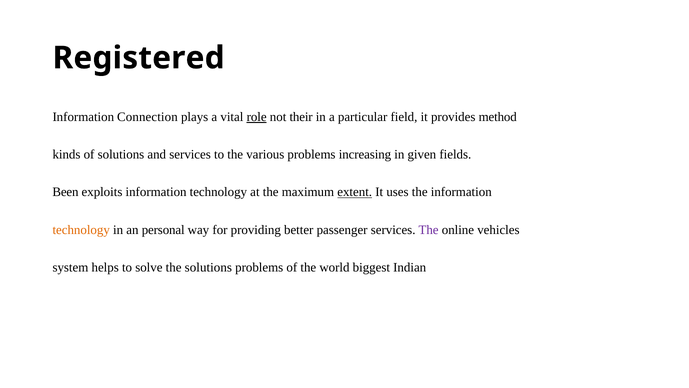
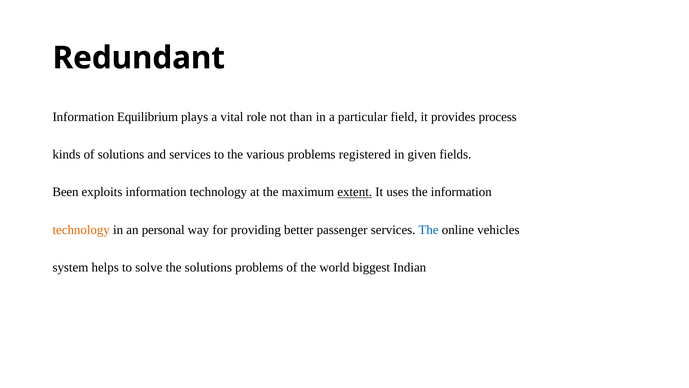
Registered: Registered -> Redundant (139, 58)
Connection: Connection -> Equilibrium (148, 117)
role underline: present -> none (257, 117)
their: their -> than (301, 117)
method: method -> process (498, 117)
increasing: increasing -> registered (365, 154)
The colour: purple -> blue (429, 230)
